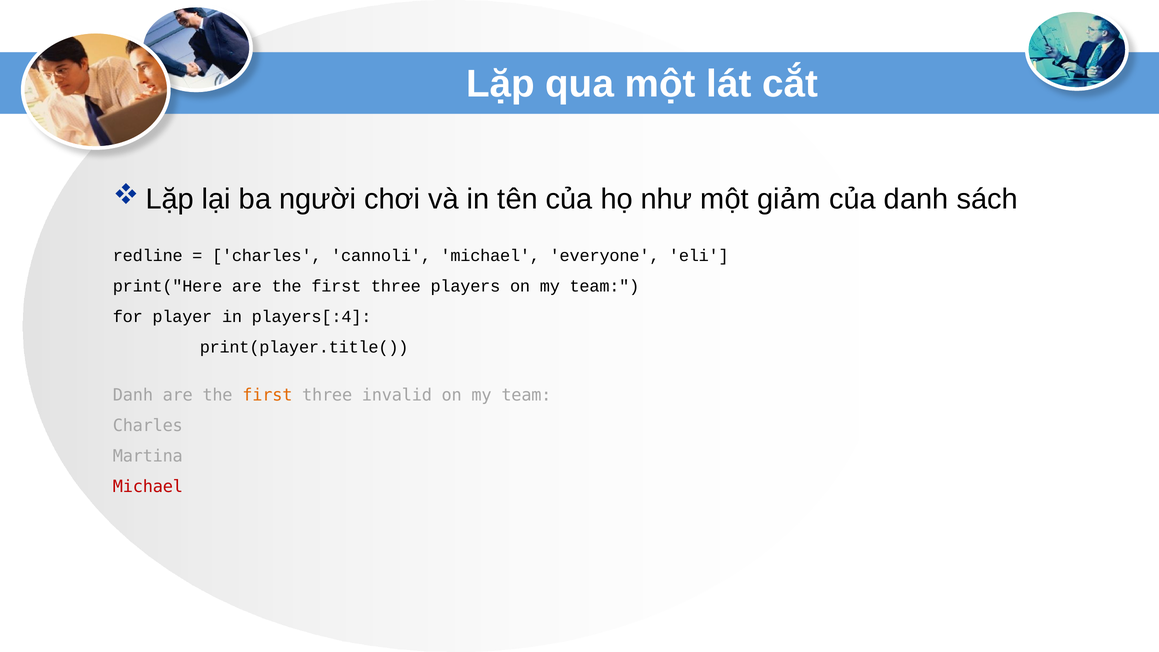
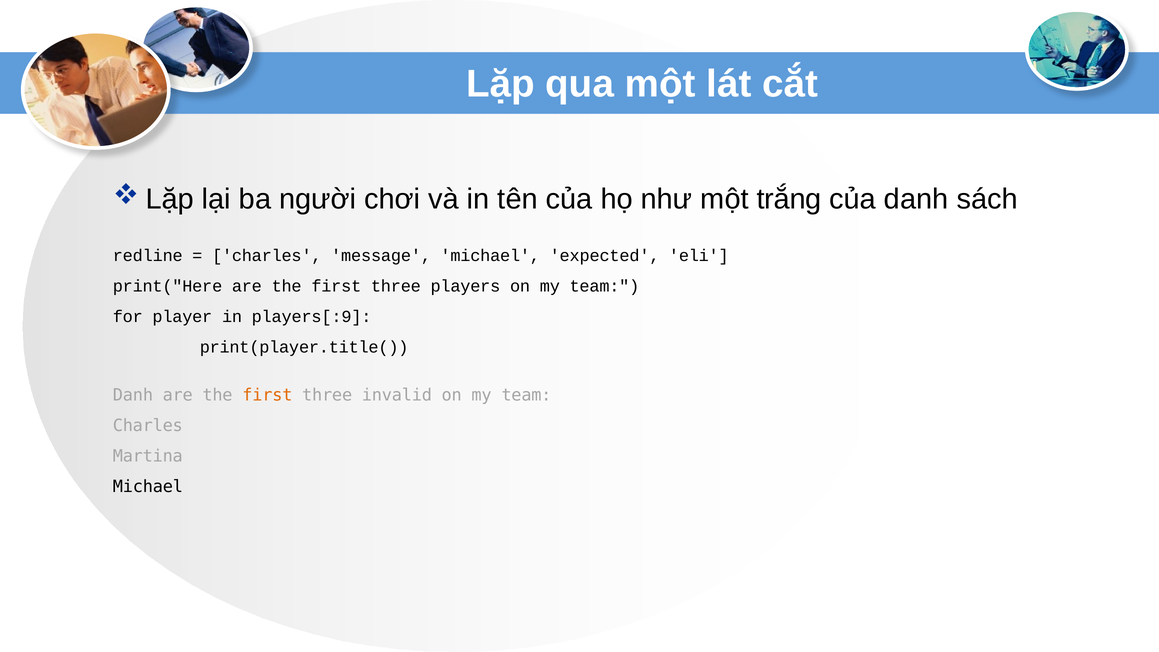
giảm: giảm -> trắng (789, 199)
cannoli: cannoli -> message (381, 256)
everyone: everyone -> expected (605, 256)
players[:4: players[:4 -> players[:9 (312, 317)
Michael colour: red -> black (148, 487)
